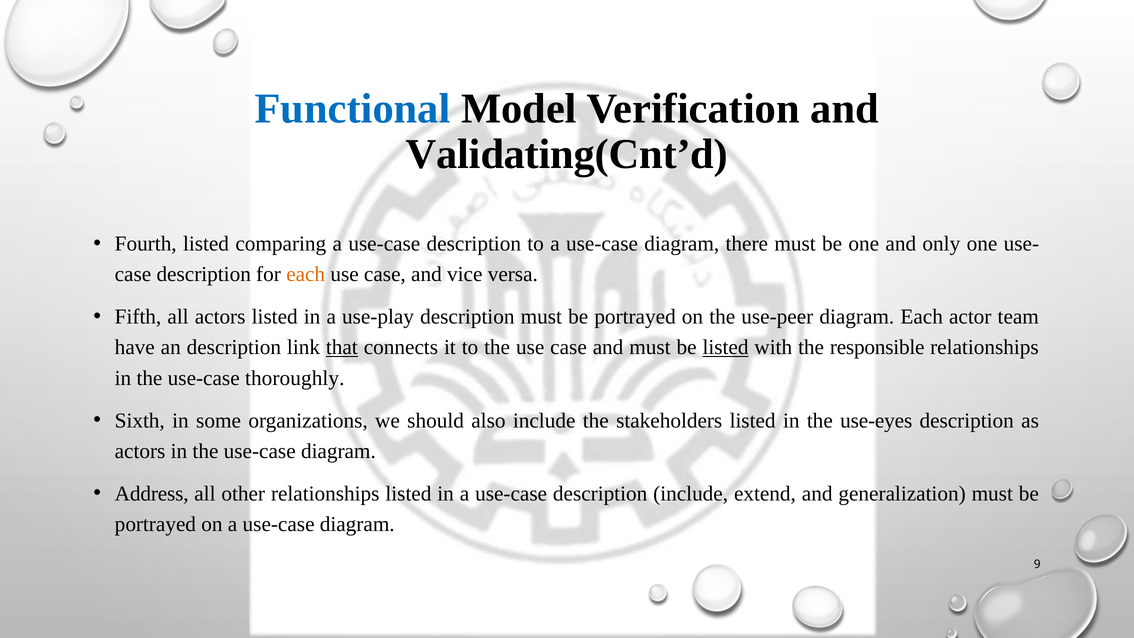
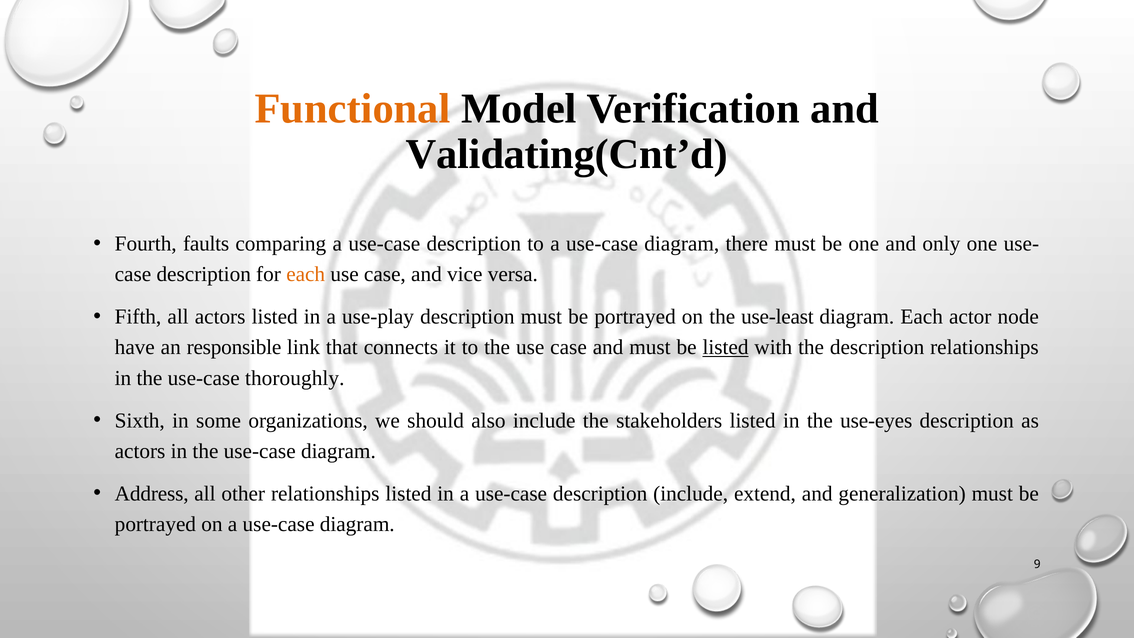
Functional colour: blue -> orange (353, 108)
Fourth listed: listed -> faults (206, 244)
use-peer: use-peer -> use-least (777, 317)
team: team -> node (1018, 317)
an description: description -> responsible (234, 347)
that underline: present -> none (342, 347)
the responsible: responsible -> description (877, 347)
